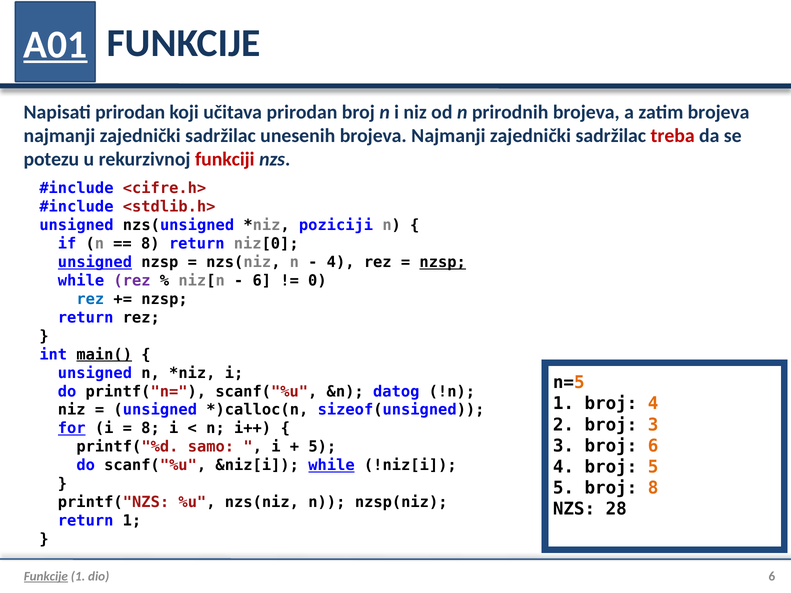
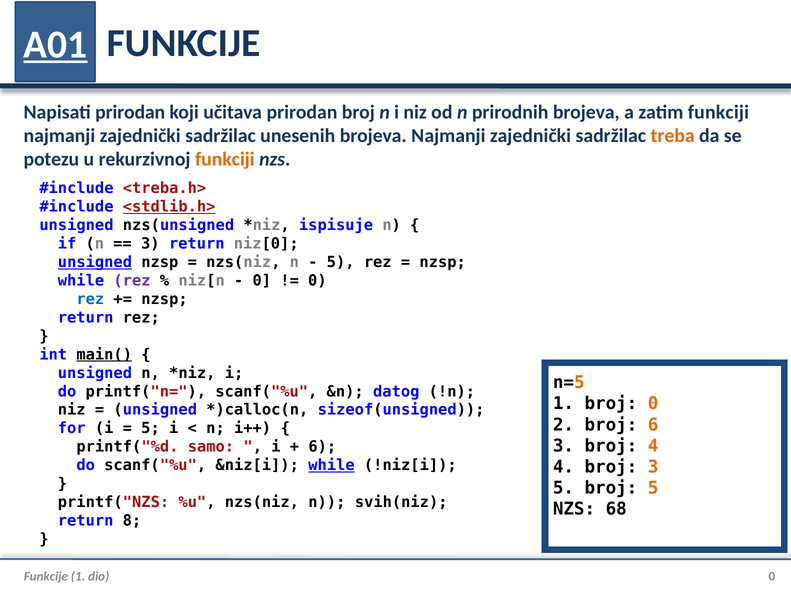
zatim brojeva: brojeva -> funkciji (718, 112)
treba colour: red -> orange (673, 136)
funkciji colour: red -> orange (225, 159)
<cifre.h>: <cifre.h> -> <treba.h> (165, 188)
<stdlib.h> underline: none -> present (169, 207)
poziciji: poziciji -> ispisuje (336, 225)
8: 8 -> 3 (150, 244)
4: 4 -> 5 (341, 262)
nzsp underline: present -> none (443, 262)
6: 6 -> 0 (262, 281)
broj 4: 4 -> 0 (653, 404)
broj 3: 3 -> 6 (653, 425)
for underline: present -> none (72, 429)
8: 8 -> 5 (151, 429)
broj 6: 6 -> 4 (653, 446)
5: 5 -> 6 (322, 447)
broj 5: 5 -> 3 (653, 467)
broj 8: 8 -> 5 (653, 488)
nzsp(niz: nzsp(niz -> svih(niz (401, 502)
28: 28 -> 68 (616, 509)
return 1: 1 -> 8 (132, 521)
Funkcije underline: present -> none (46, 577)
dio 6: 6 -> 0 (772, 577)
